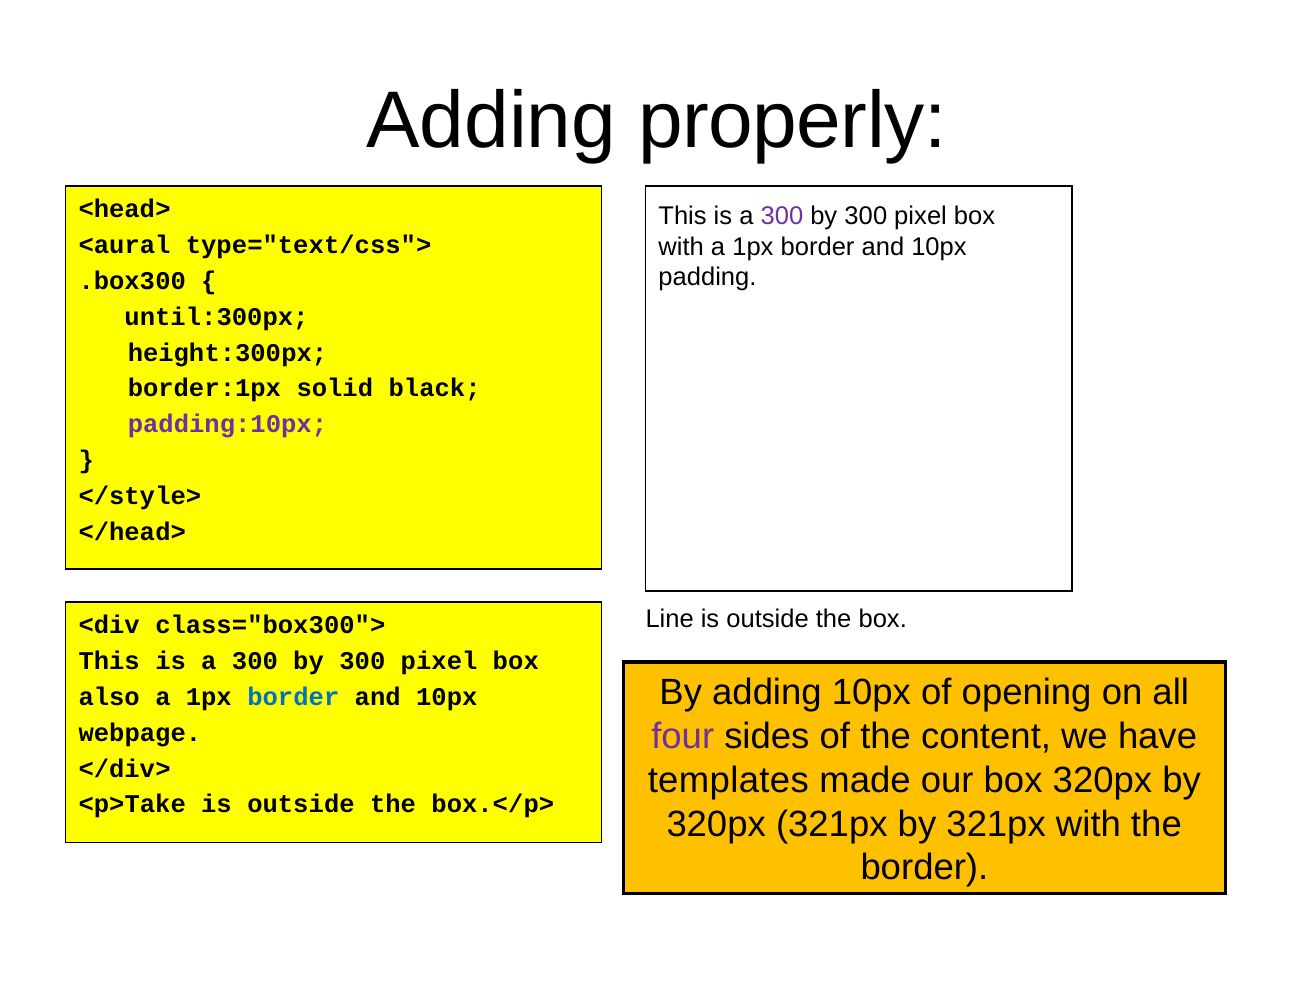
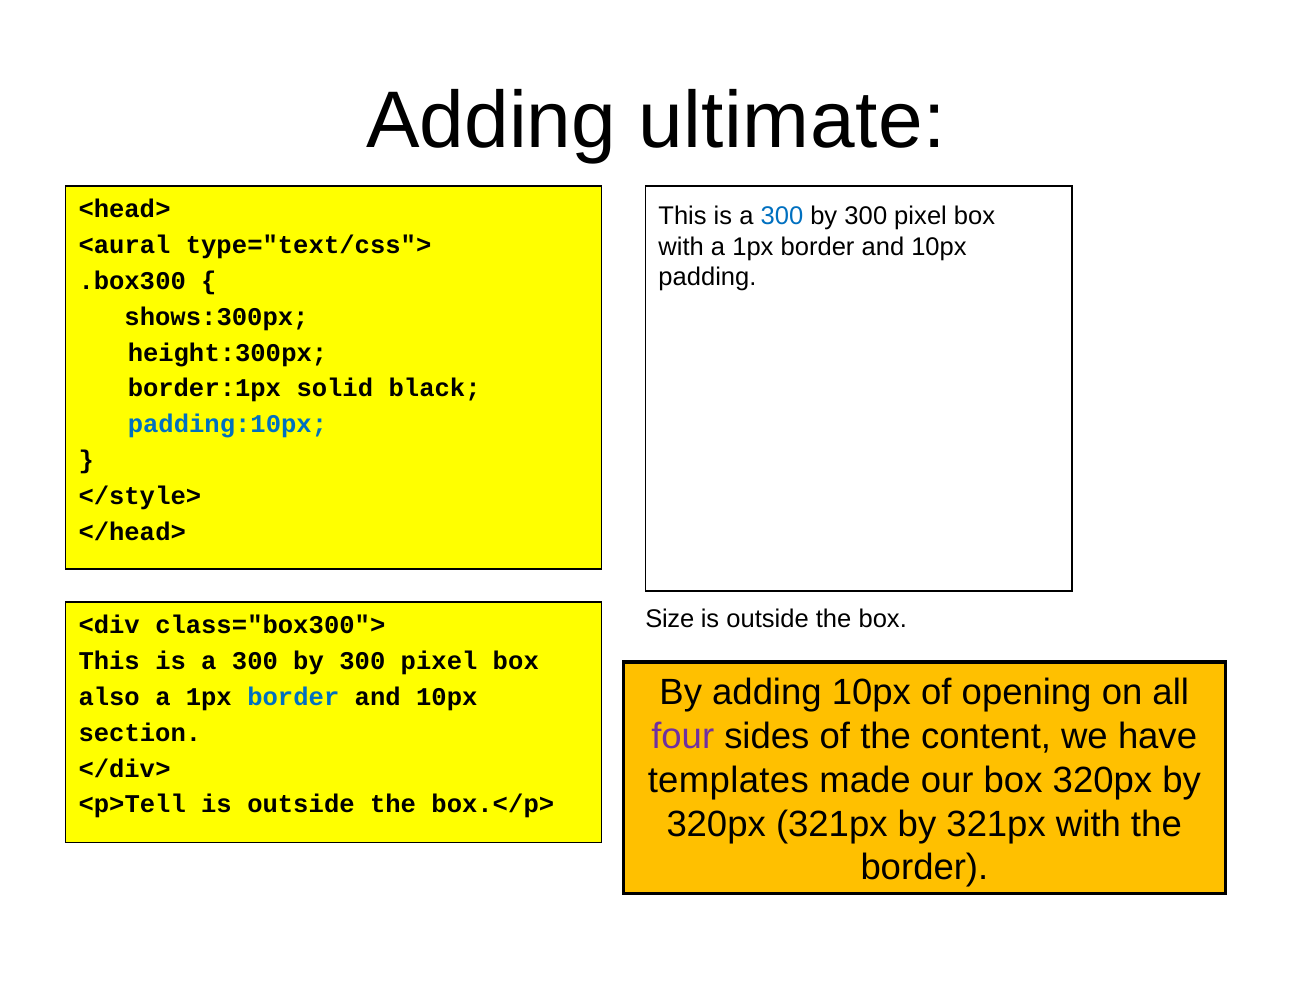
properly: properly -> ultimate (792, 120)
300 colour: purple -> blue (782, 216)
until:300px: until:300px -> shows:300px (217, 317)
padding:10px colour: purple -> blue (227, 424)
Line: Line -> Size (670, 619)
webpage: webpage -> section (140, 733)
<p>Take: <p>Take -> <p>Tell (132, 804)
